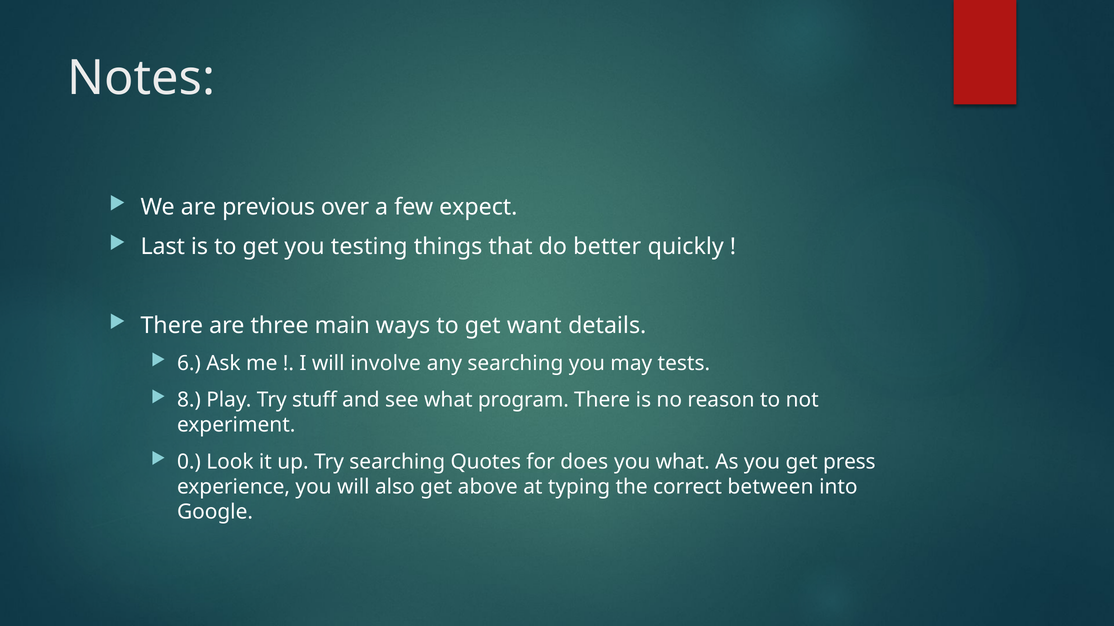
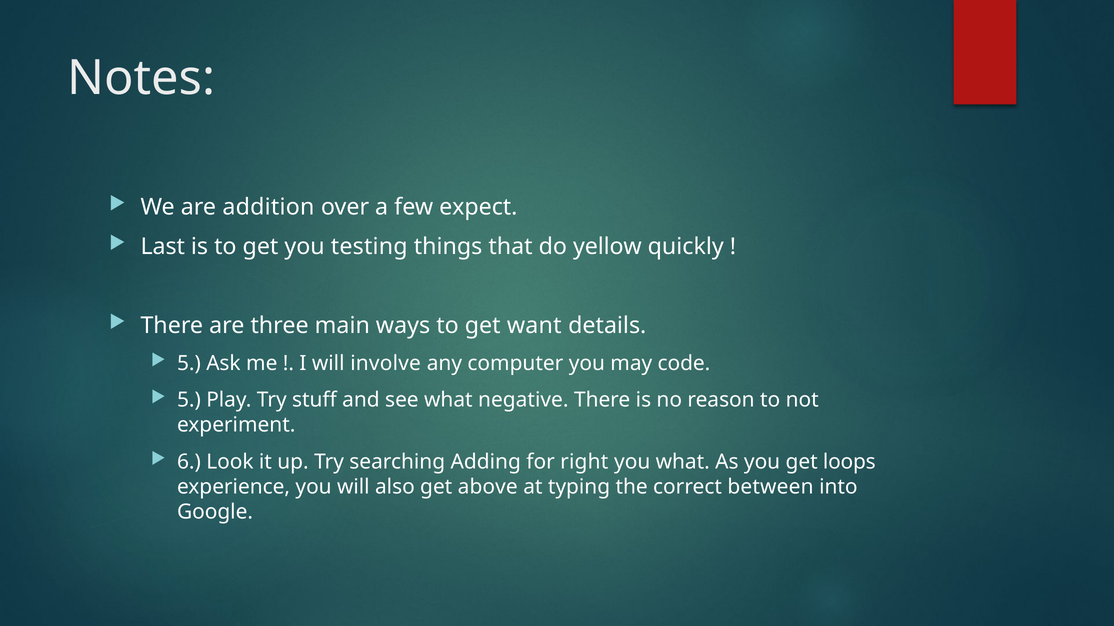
previous: previous -> addition (268, 207)
better: better -> yellow (607, 247)
6: 6 -> 5 (189, 364)
any searching: searching -> computer (515, 364)
tests: tests -> code (684, 364)
8: 8 -> 5 (189, 400)
program: program -> negative (523, 400)
0: 0 -> 6 (189, 462)
Quotes: Quotes -> Adding (486, 462)
does: does -> right (584, 462)
press: press -> loops (849, 462)
